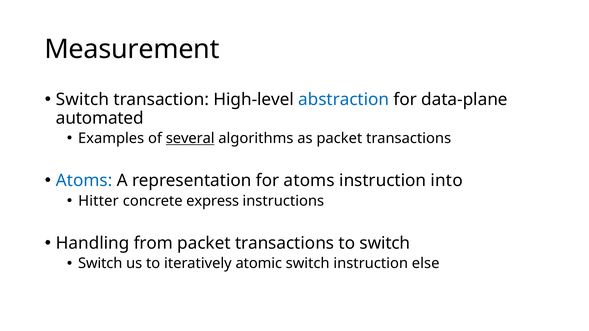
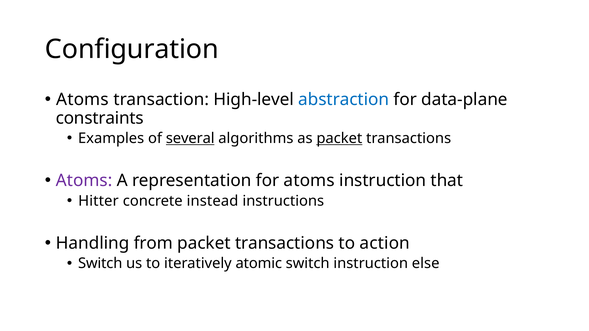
Measurement: Measurement -> Configuration (132, 49)
Switch: Switch -> Atoms (82, 100)
automated: automated -> constraints (100, 118)
packet underline: none -> present (339, 138)
Atoms colour: blue -> purple (84, 181)
into: into -> that (447, 181)
express: express -> instead (212, 201)
to switch: switch -> action (385, 243)
